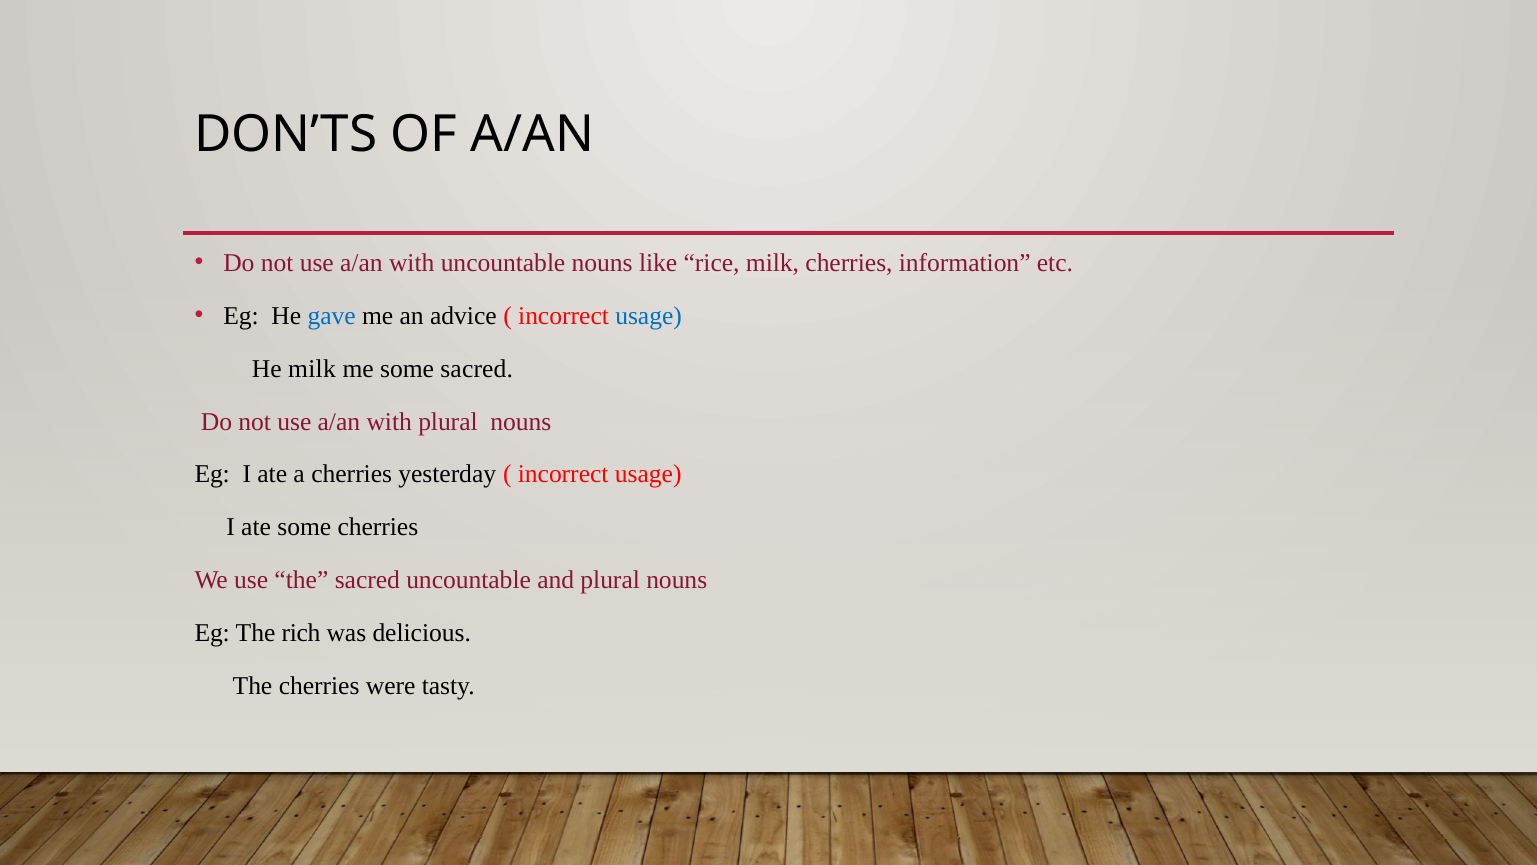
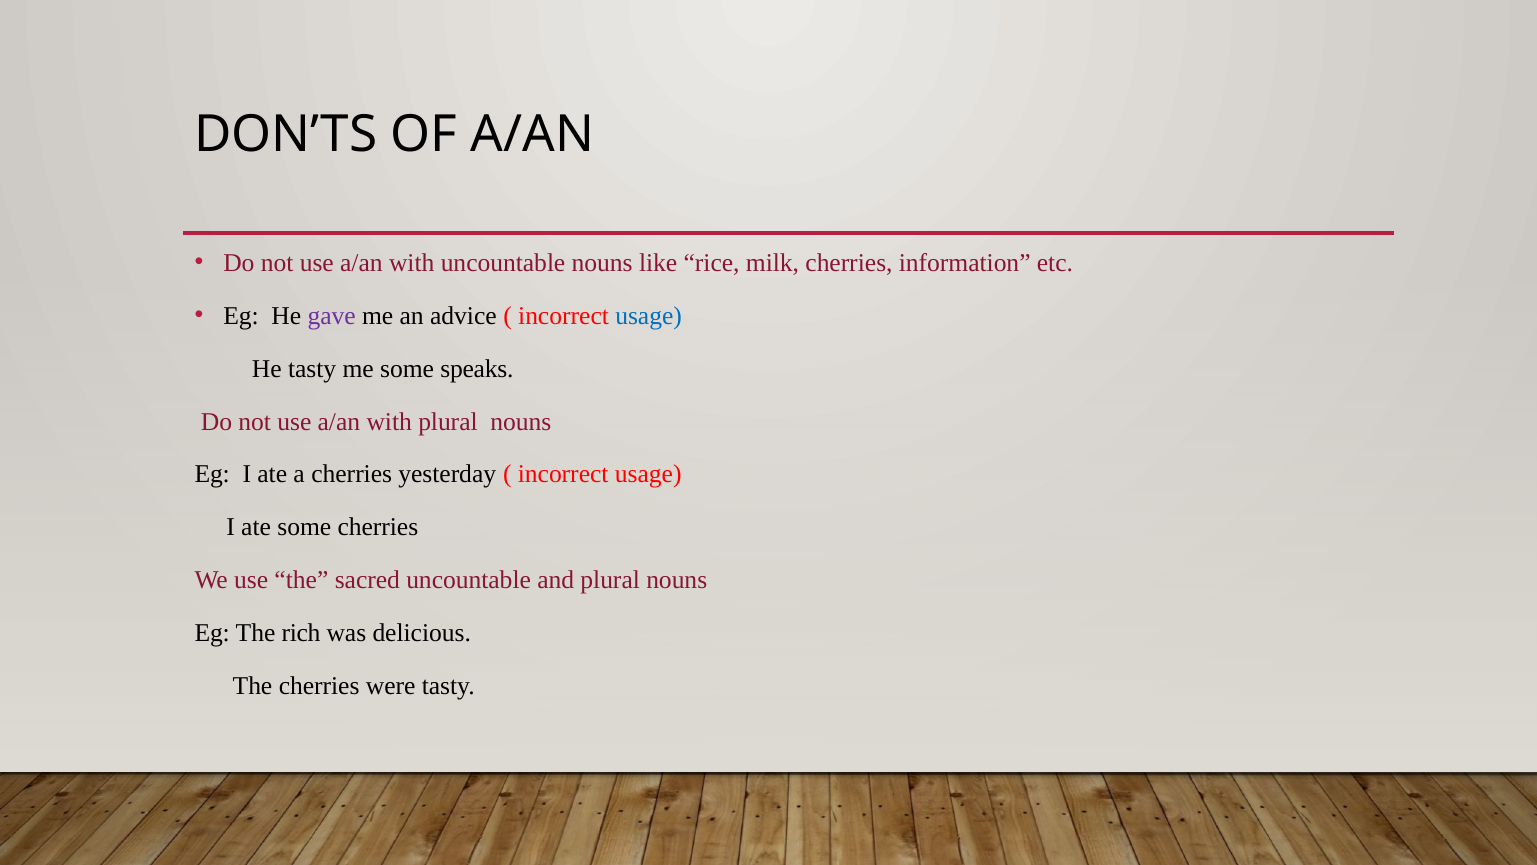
gave colour: blue -> purple (332, 316)
He milk: milk -> tasty (312, 368)
some sacred: sacred -> speaks (477, 368)
